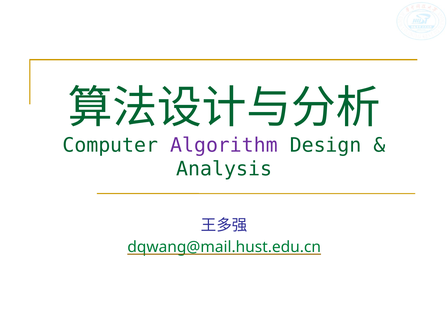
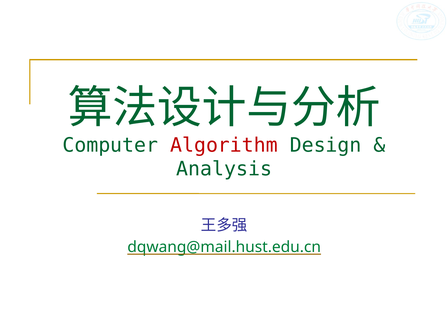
Algorithm colour: purple -> red (224, 145)
